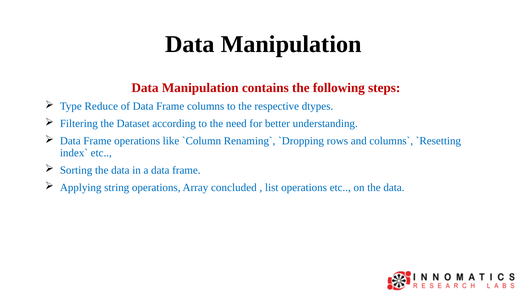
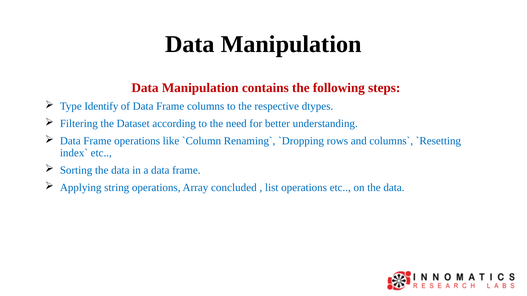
Reduce: Reduce -> Identify (101, 106)
